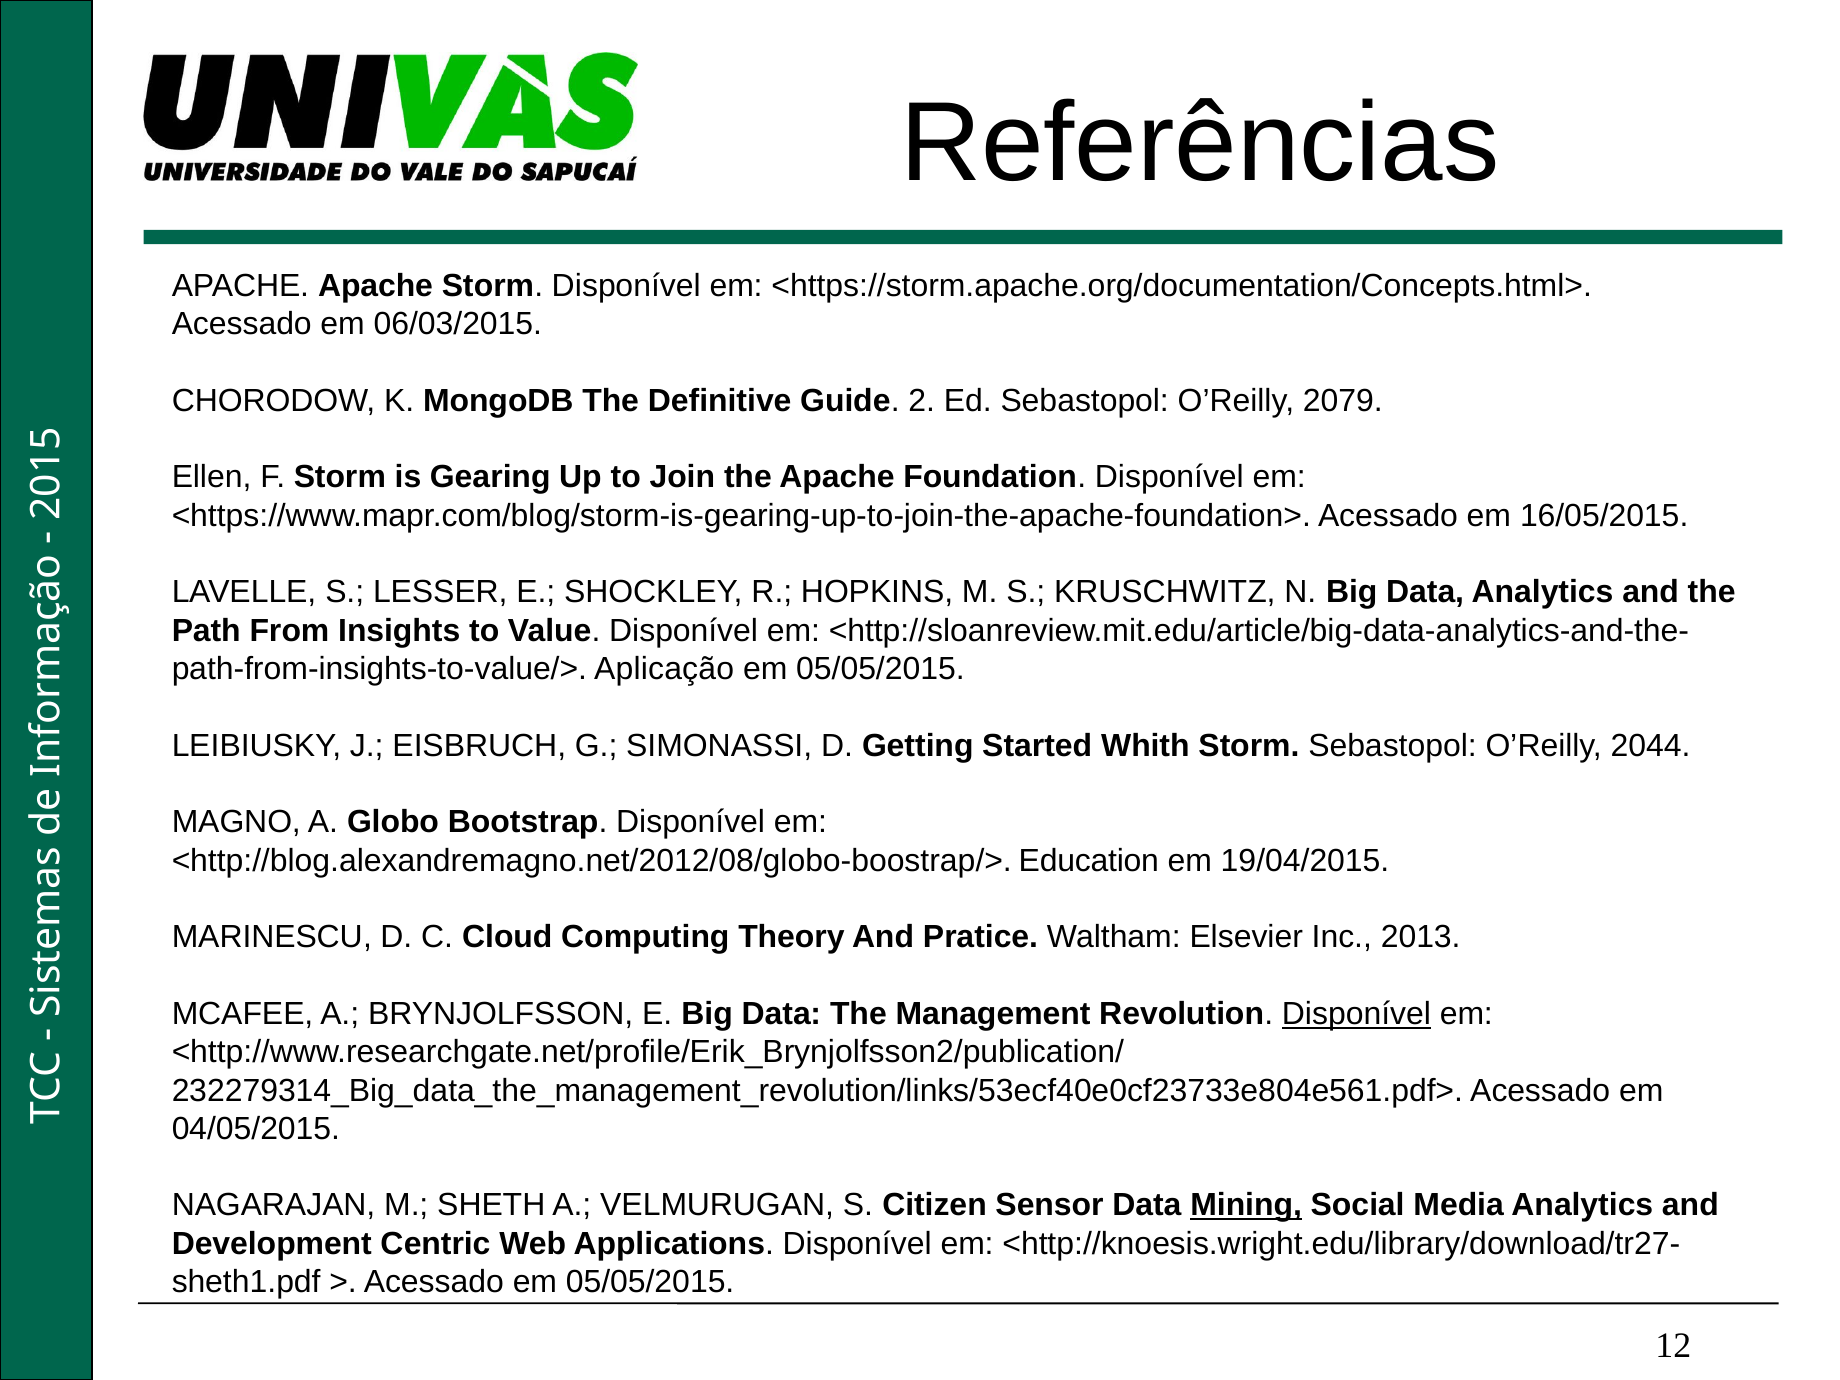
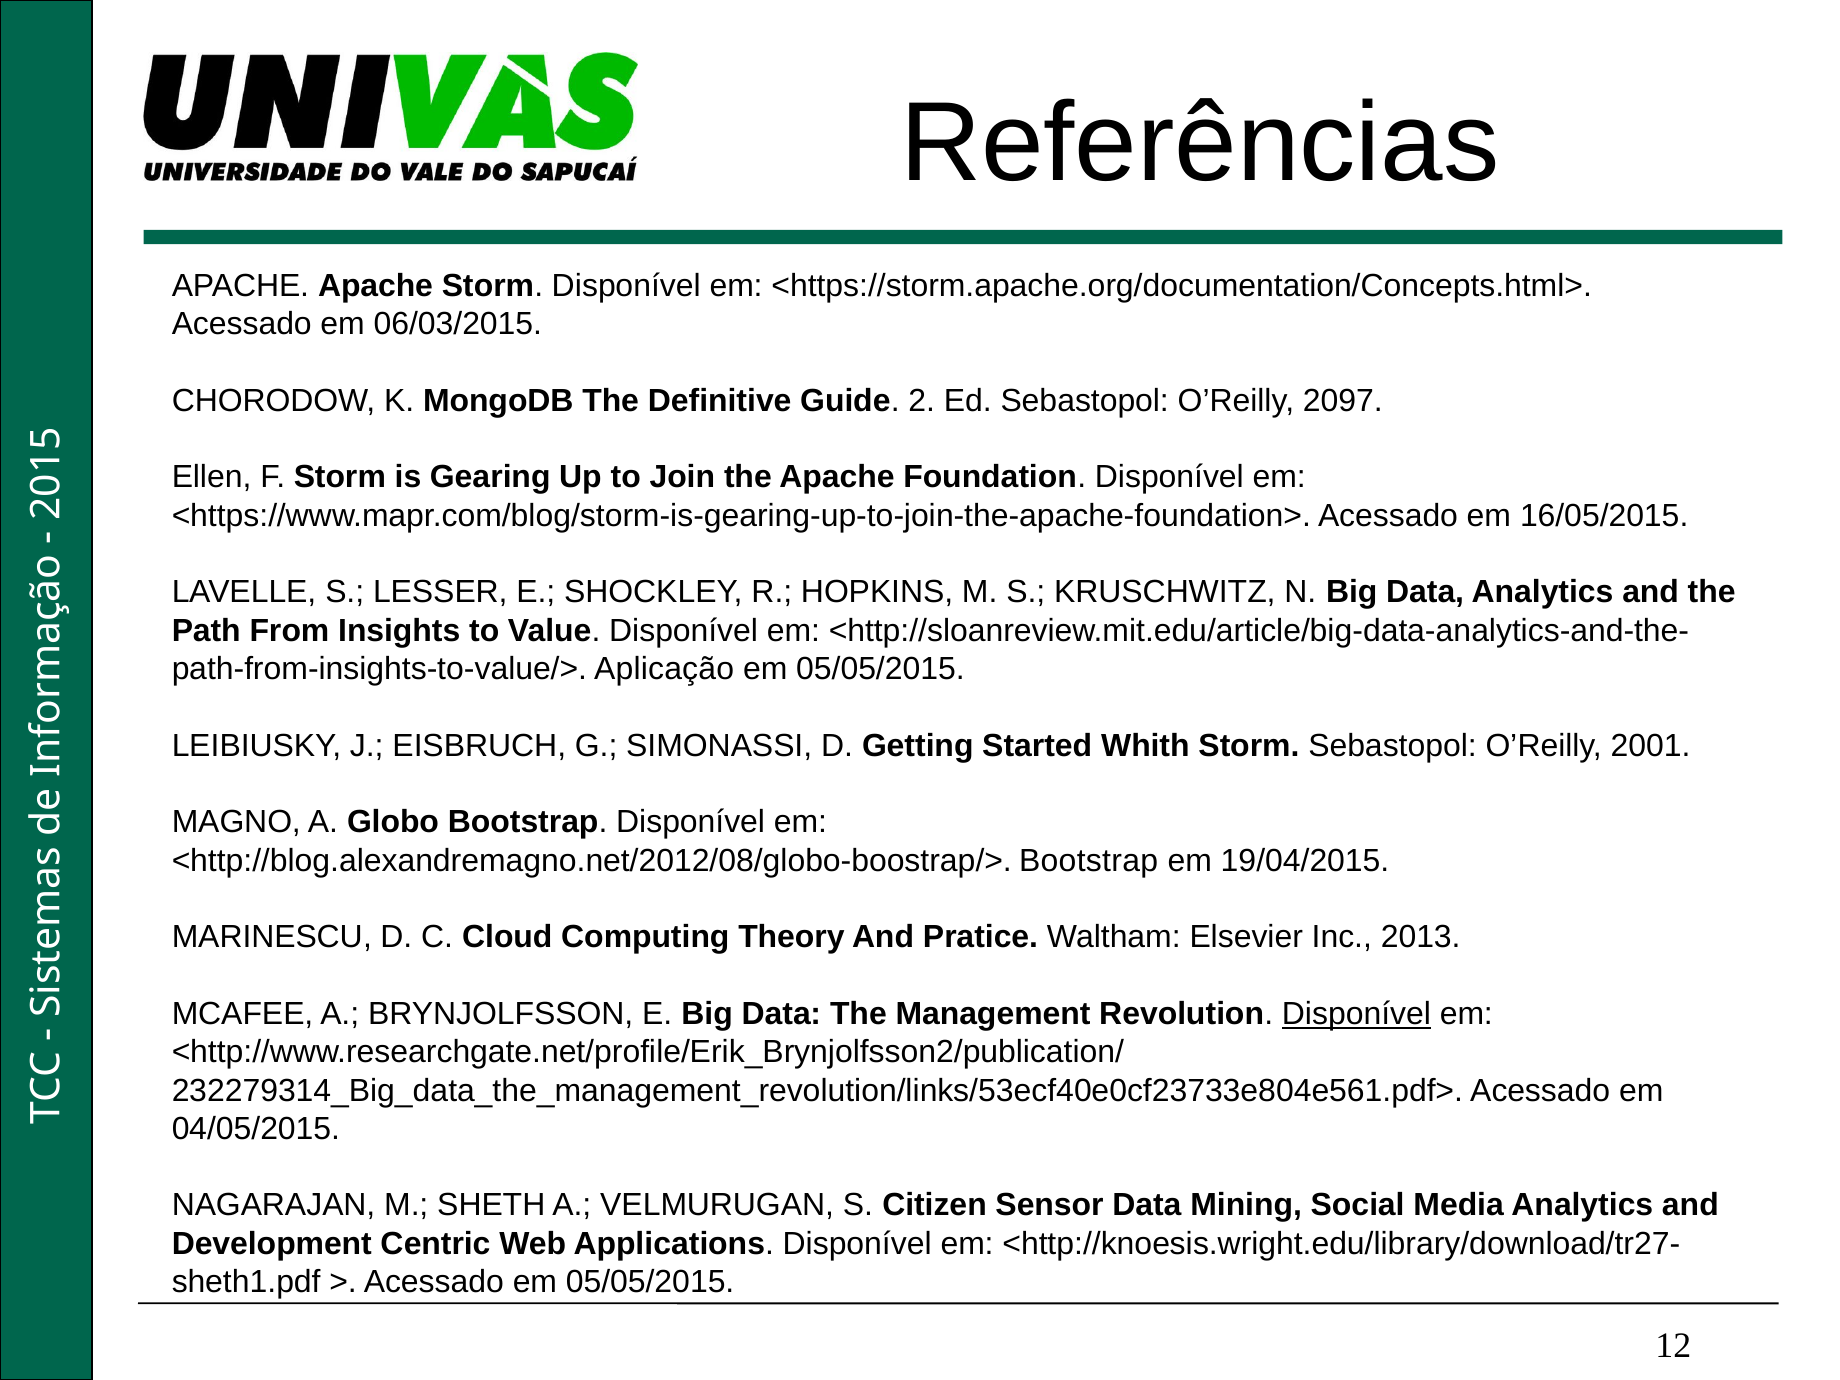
2079: 2079 -> 2097 (1343, 401)
2044: 2044 -> 2001 (1651, 746)
<http://blog.alexandremagno.net/2012/08/globo-boostrap/> Education: Education -> Bootstrap (1089, 861)
Mining underline: present -> none (1246, 1205)
